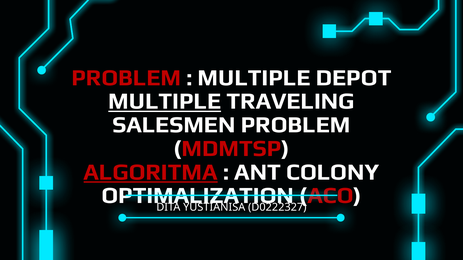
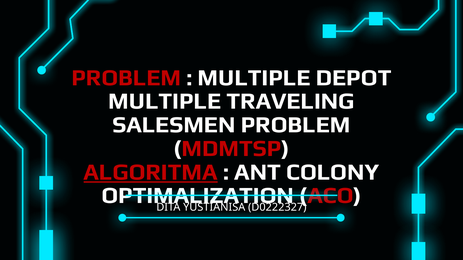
MULTIPLE underline: present -> none (165, 102)
